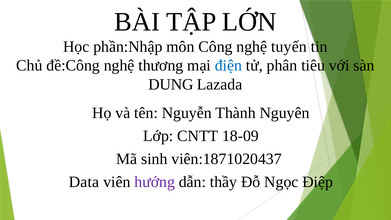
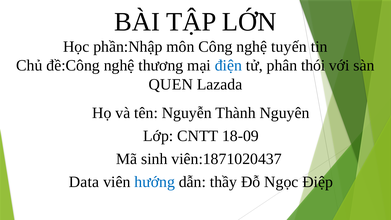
tiêu: tiêu -> thói (313, 66)
DUNG: DUNG -> QUEN (171, 84)
hướng colour: purple -> blue (155, 182)
